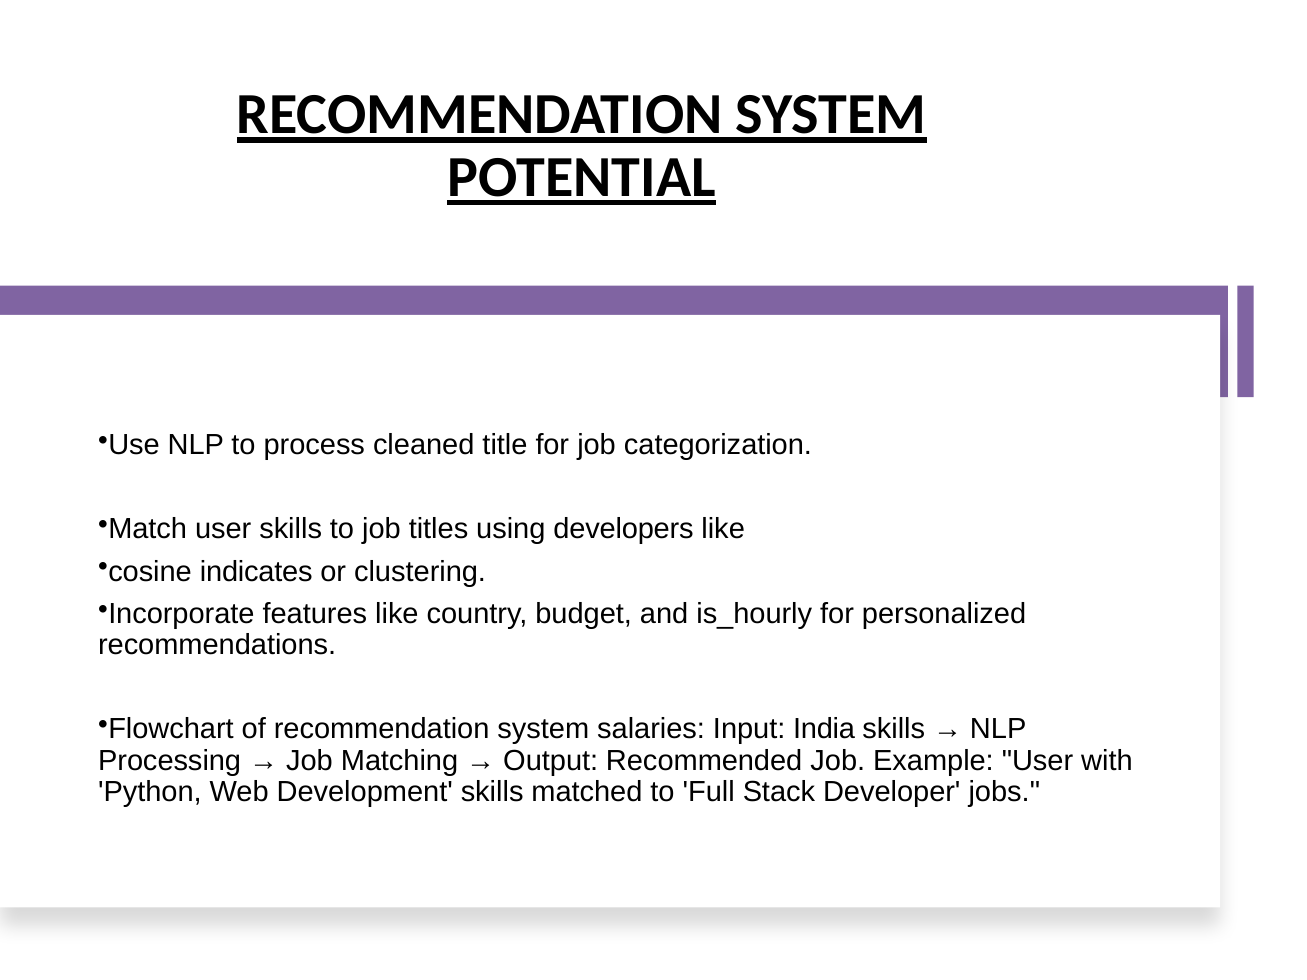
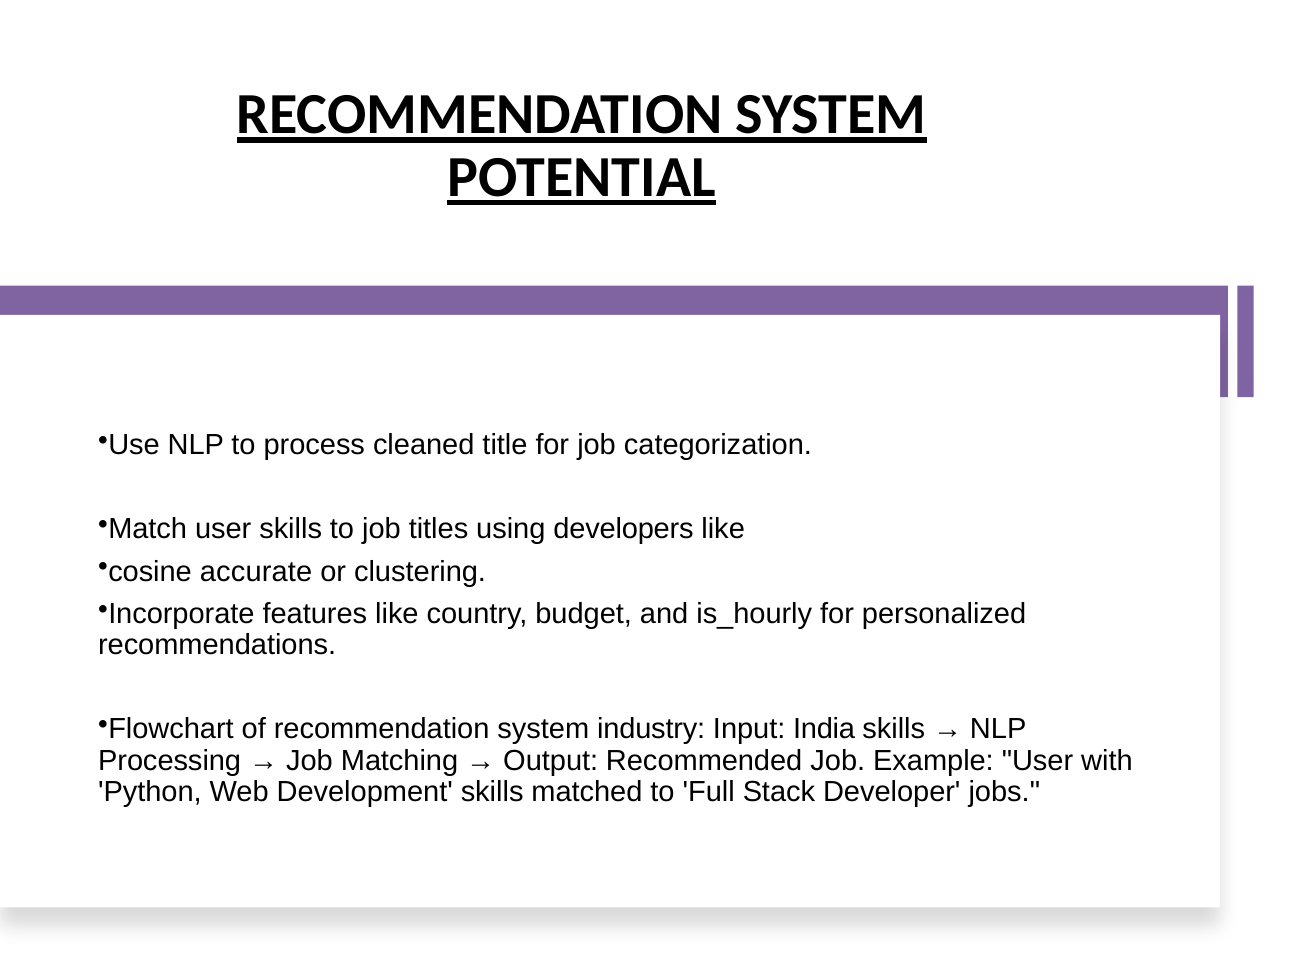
indicates: indicates -> accurate (256, 572)
salaries: salaries -> industry (651, 730)
